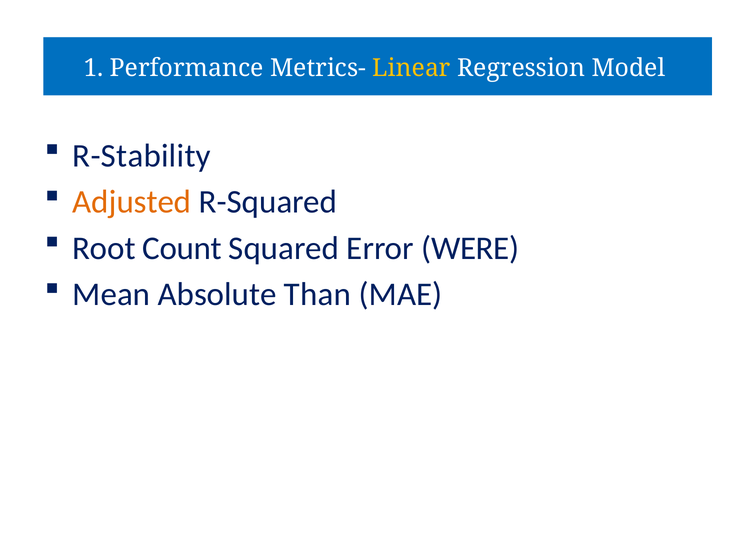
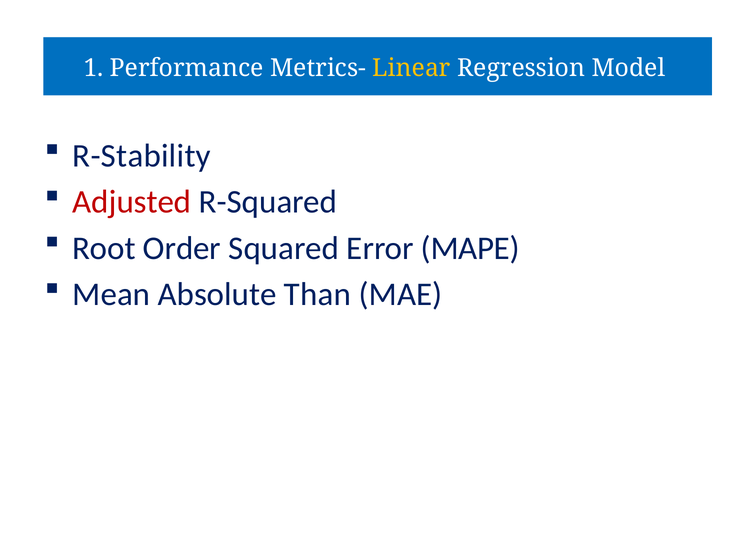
Adjusted colour: orange -> red (132, 202)
Count: Count -> Order (182, 248)
WERE: WERE -> MAPE (470, 248)
